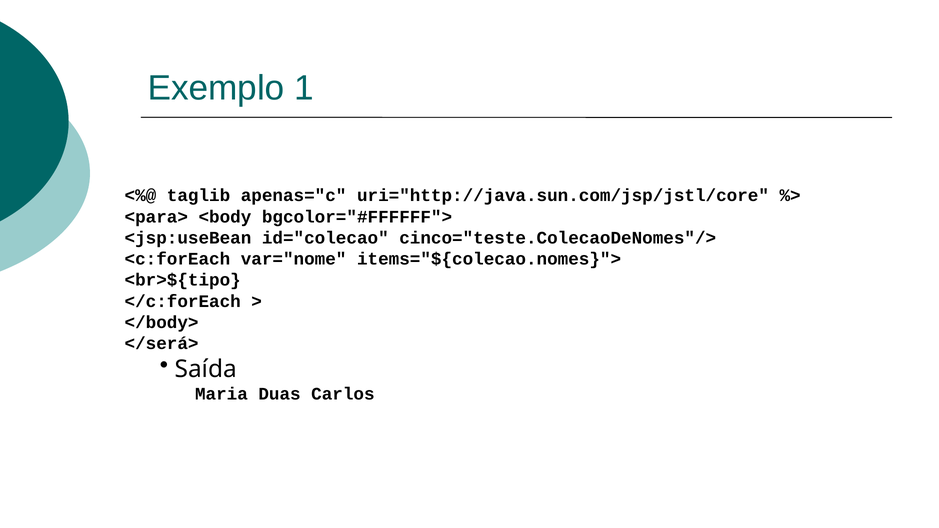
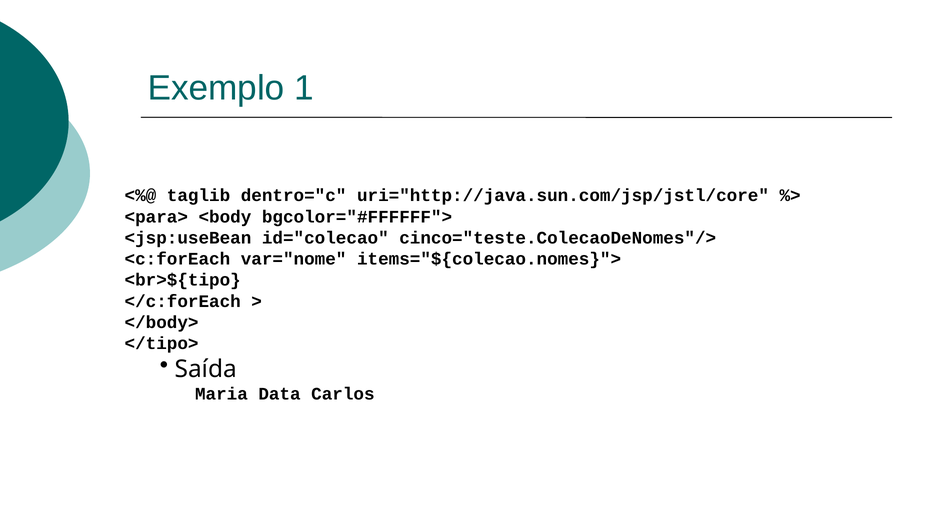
apenas="c: apenas="c -> dentro="c (294, 196)
</será>: </será> -> </tipo> (162, 344)
Duas: Duas -> Data (280, 394)
